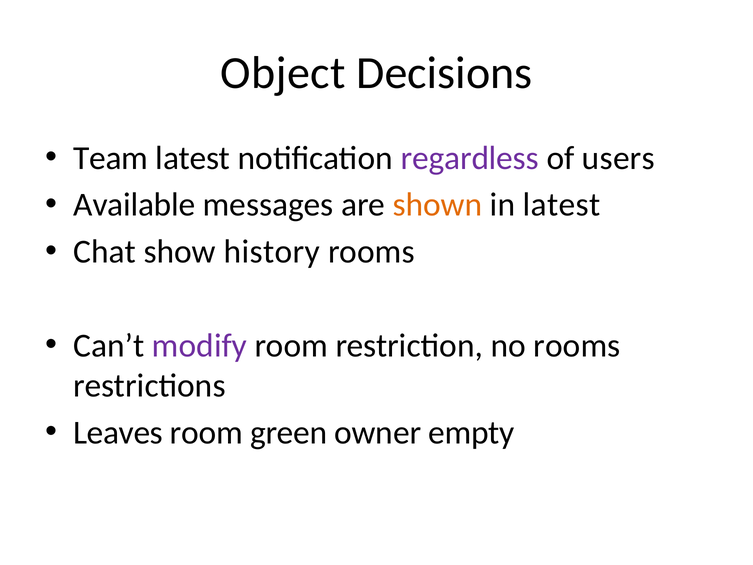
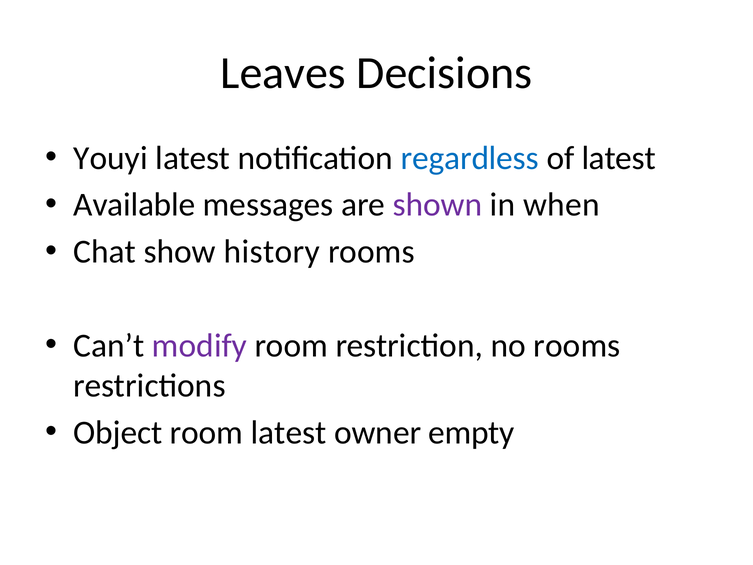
Object: Object -> Leaves (283, 73)
Team: Team -> Youyi (111, 158)
regardless colour: purple -> blue (470, 158)
of users: users -> latest (619, 158)
shown colour: orange -> purple (437, 205)
in latest: latest -> when (562, 205)
Leaves: Leaves -> Object (118, 432)
room green: green -> latest (289, 432)
